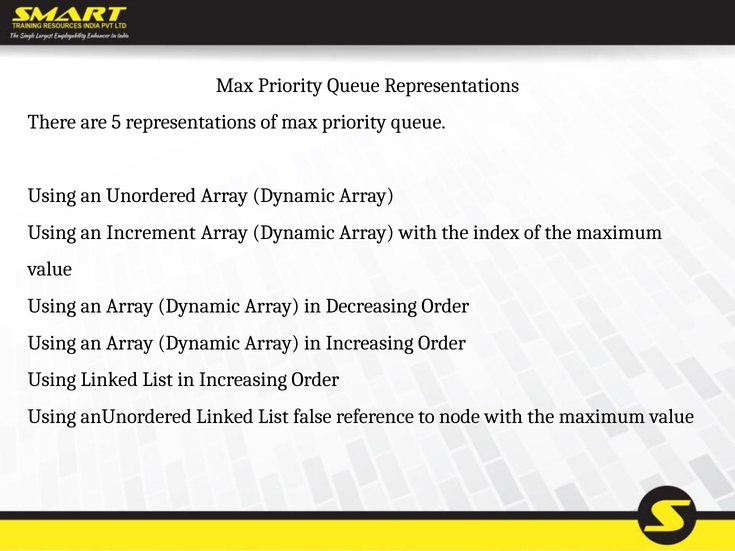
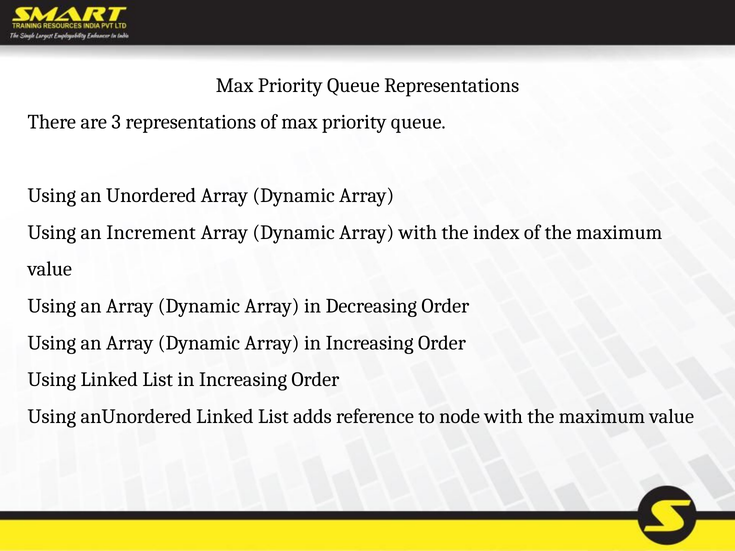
5: 5 -> 3 (116, 122)
false: false -> adds (312, 417)
